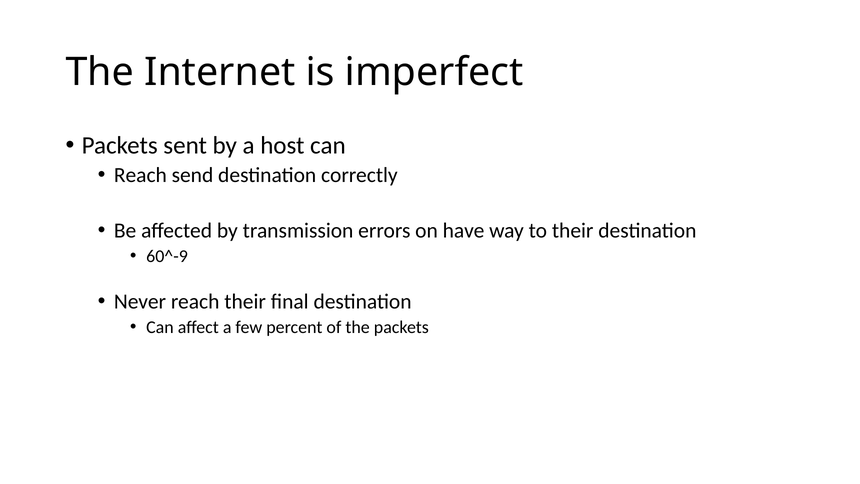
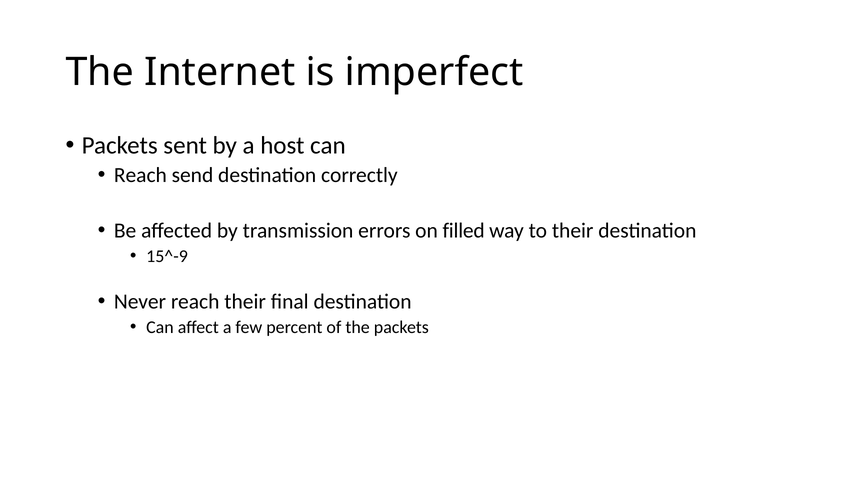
have: have -> filled (464, 230)
60^-9: 60^-9 -> 15^-9 (167, 256)
